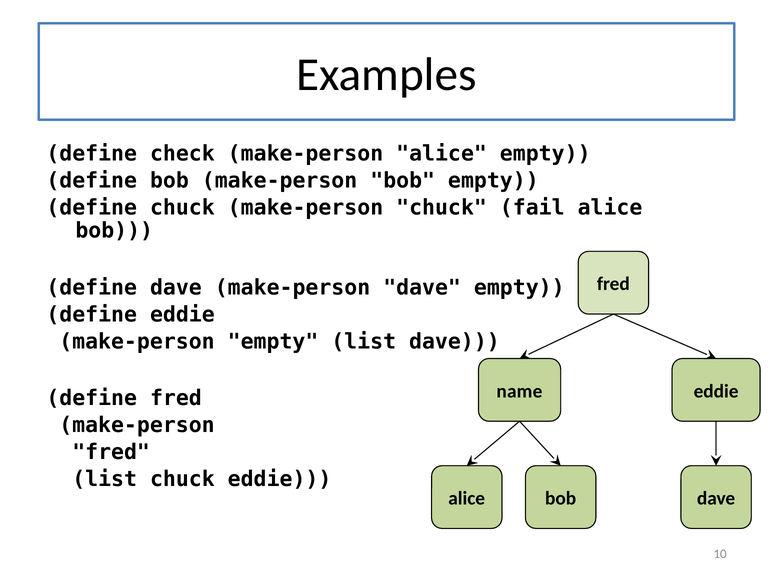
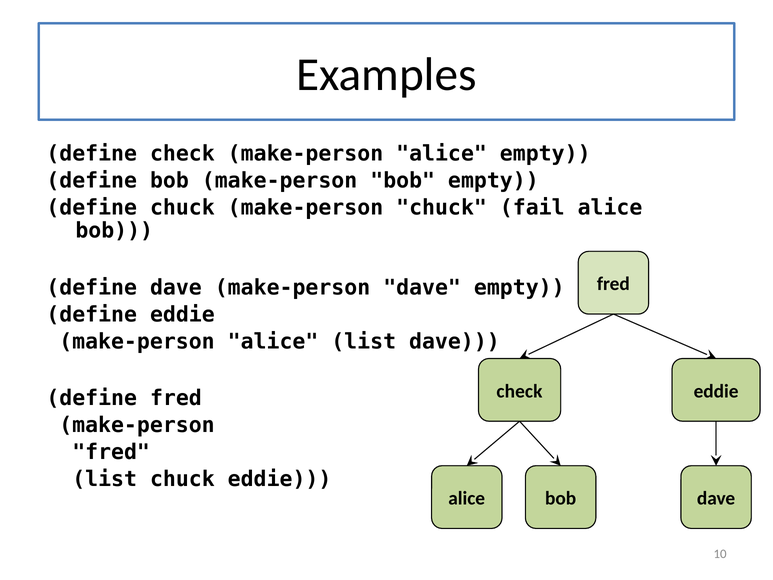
empty: empty -> alice (273, 341)
name: name -> check (519, 391)
